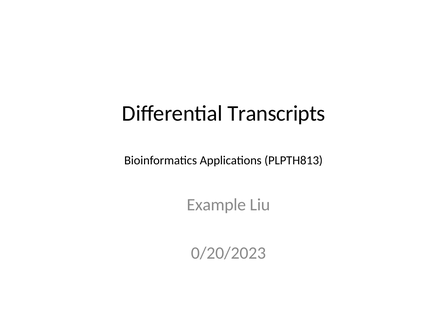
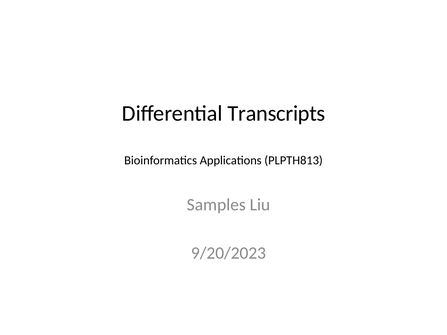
Example: Example -> Samples (216, 205)
0/20/2023: 0/20/2023 -> 9/20/2023 (228, 253)
